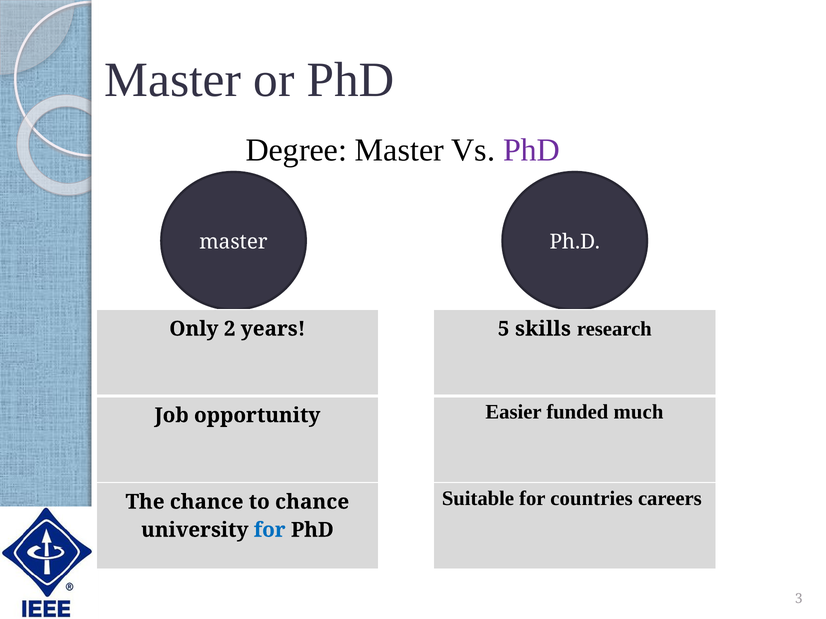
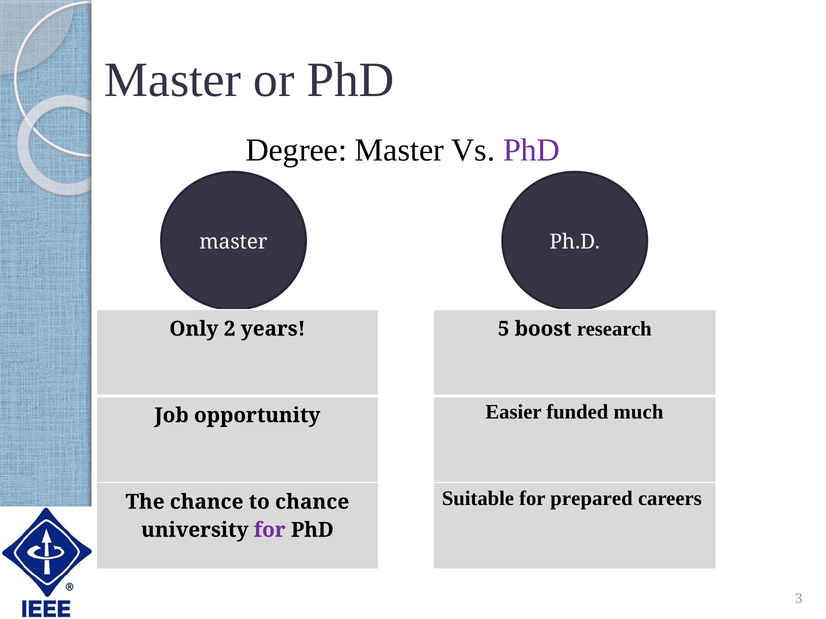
skills: skills -> boost (543, 329)
countries: countries -> prepared (591, 499)
for colour: blue -> purple (270, 530)
